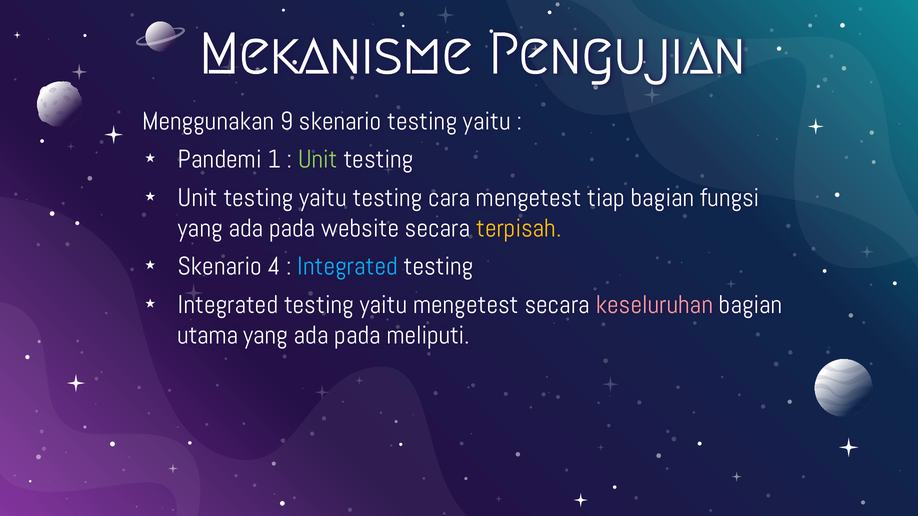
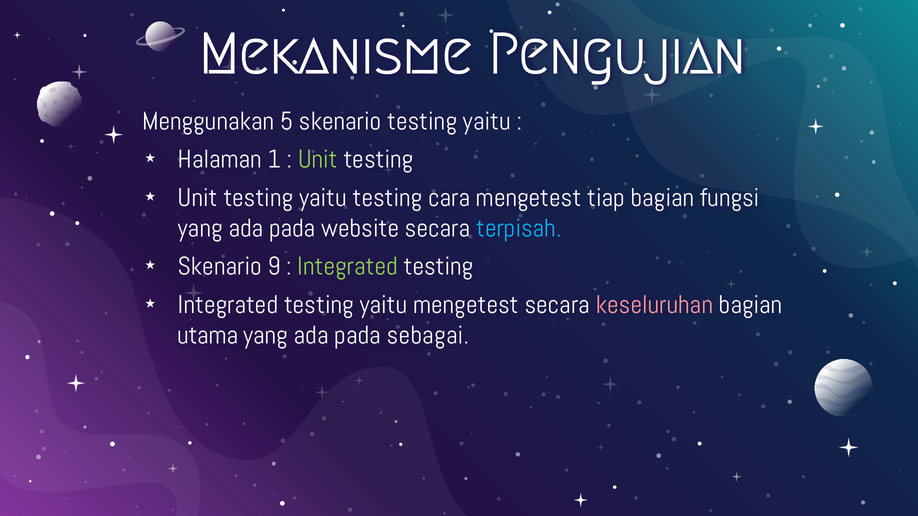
9: 9 -> 5 (287, 121)
Pandemi: Pandemi -> Halaman (220, 159)
terpisah colour: yellow -> light blue (519, 228)
4: 4 -> 9 (274, 267)
Integrated colour: light blue -> light green (348, 267)
meliputi: meliputi -> sebagai (428, 336)
